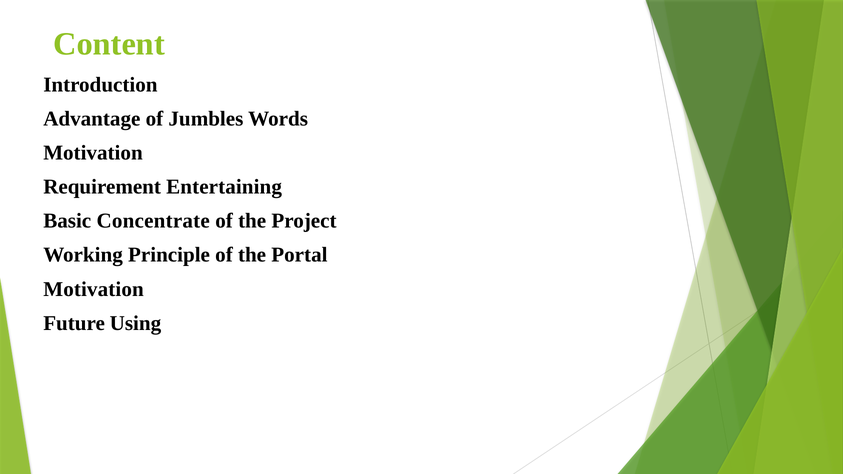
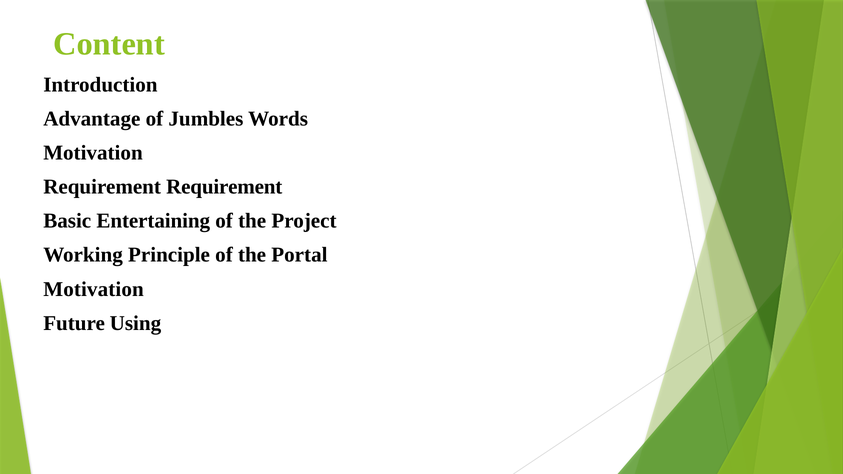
Requirement Entertaining: Entertaining -> Requirement (224, 187)
Concentrate: Concentrate -> Entertaining (153, 221)
